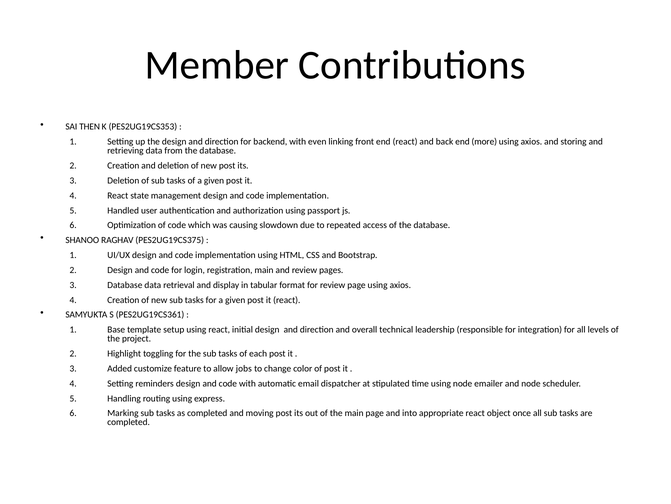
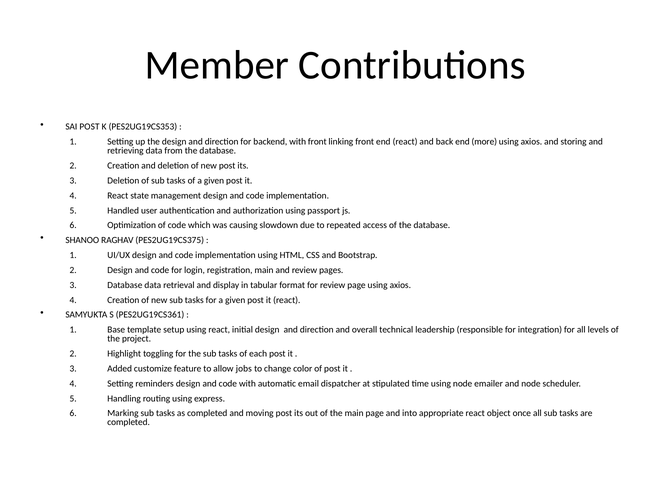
SAI THEN: THEN -> POST (90, 127)
with even: even -> front (317, 142)
